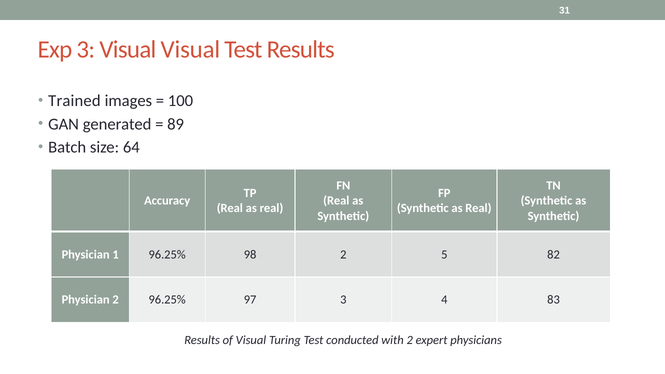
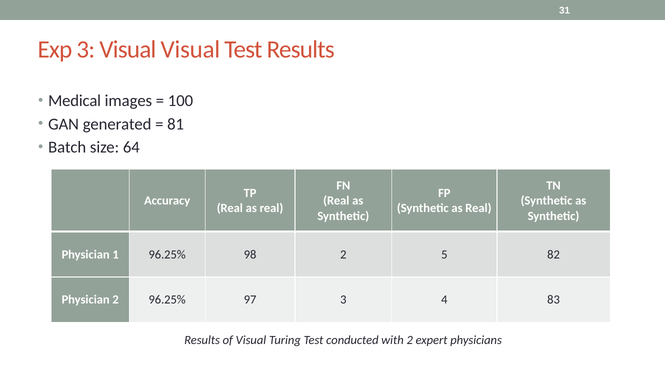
Trained: Trained -> Medical (75, 101)
89: 89 -> 81 (176, 124)
